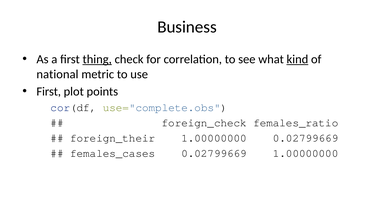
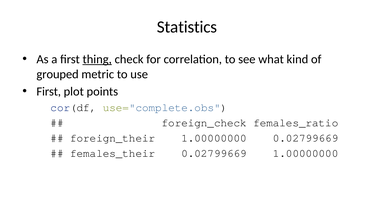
Business: Business -> Statistics (187, 27)
kind underline: present -> none (297, 59)
national: national -> grouped (58, 74)
females_cases: females_cases -> females_their (113, 154)
